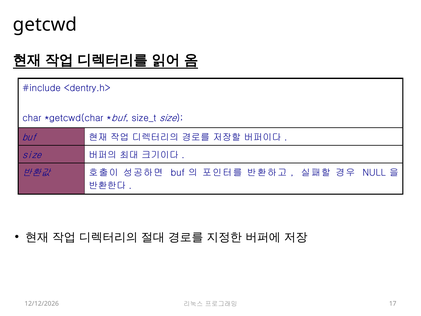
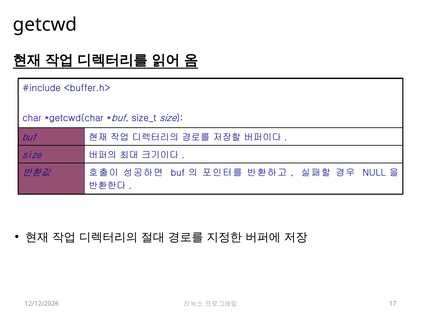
<dentry.h>: <dentry.h> -> <buffer.h> (87, 88)
